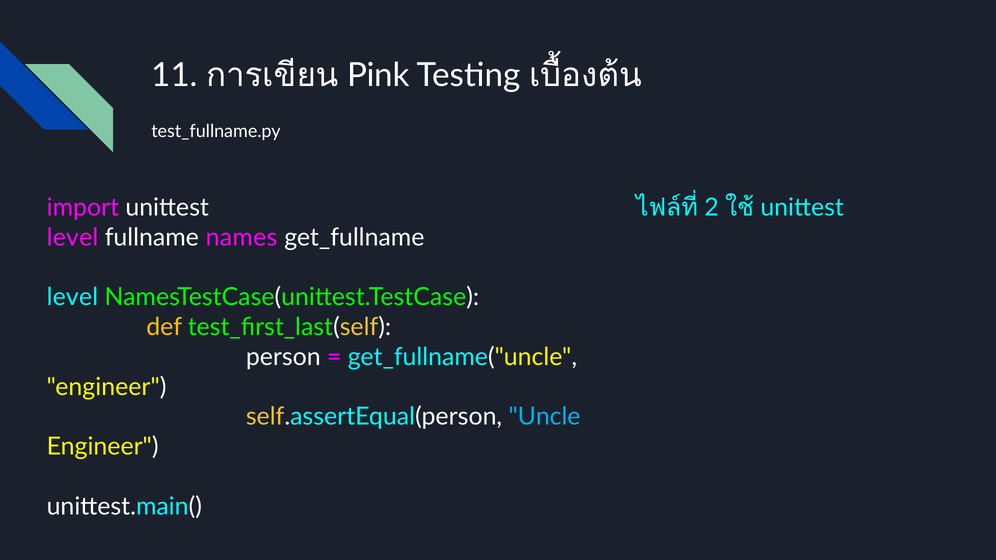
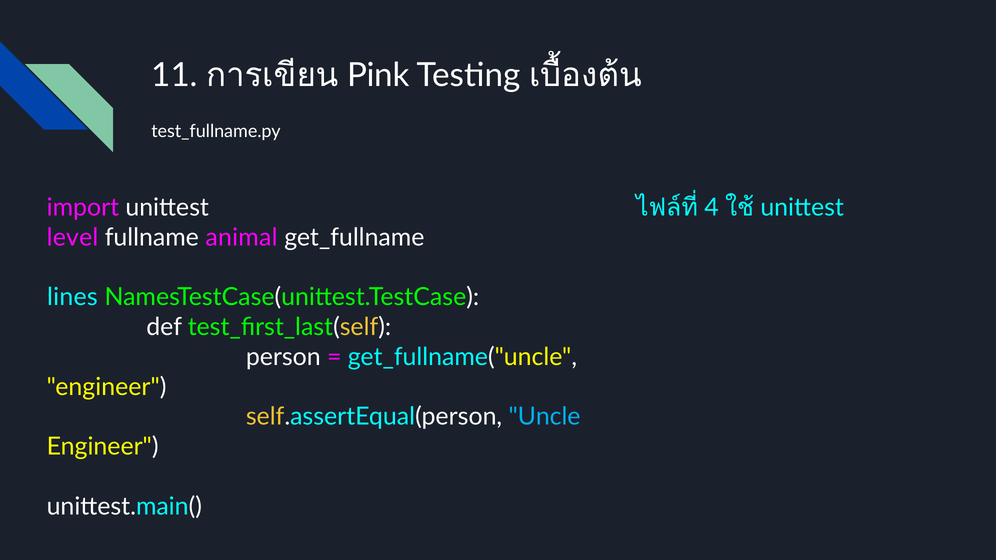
2: 2 -> 4 (712, 208)
names: names -> animal (241, 238)
level: level -> lines (72, 297)
def colour: yellow -> white (164, 327)
